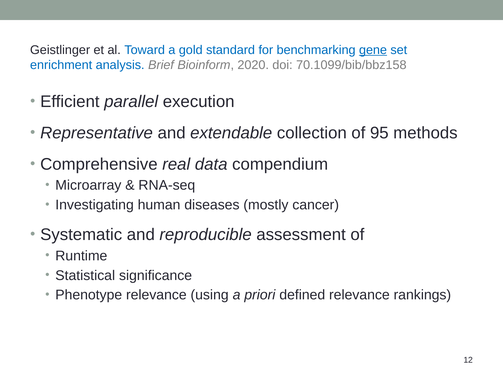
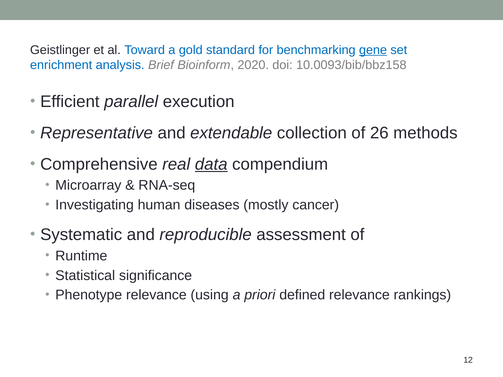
70.1099/bib/bbz158: 70.1099/bib/bbz158 -> 10.0093/bib/bbz158 (351, 65)
95: 95 -> 26 (379, 133)
data underline: none -> present (211, 164)
